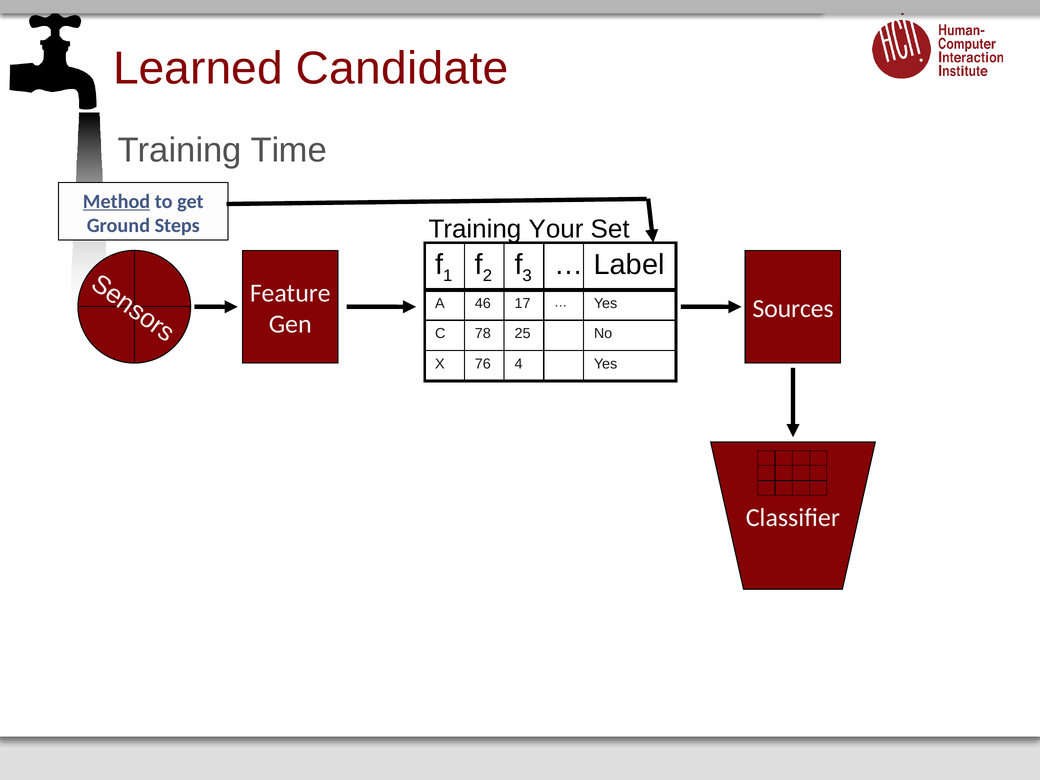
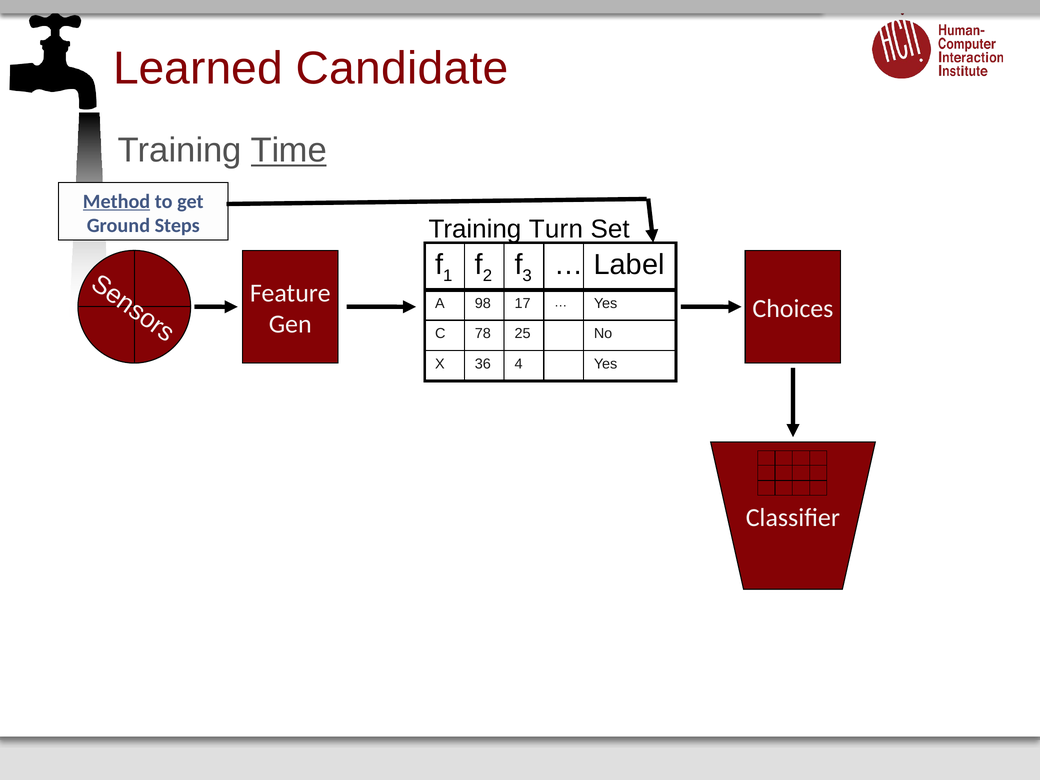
Time underline: none -> present (289, 151)
Your: Your -> Turn (556, 229)
46: 46 -> 98 (483, 303)
Sources: Sources -> Choices (793, 309)
76: 76 -> 36 (483, 364)
